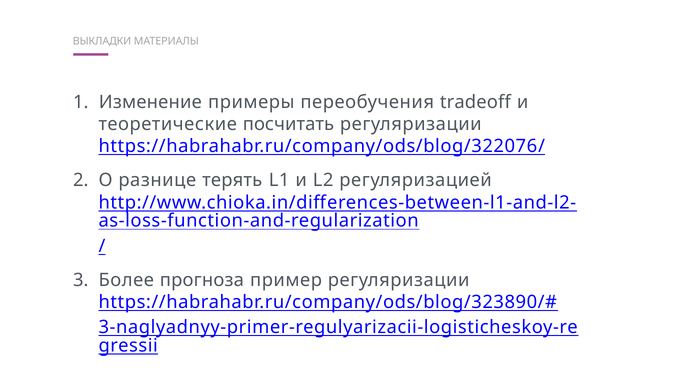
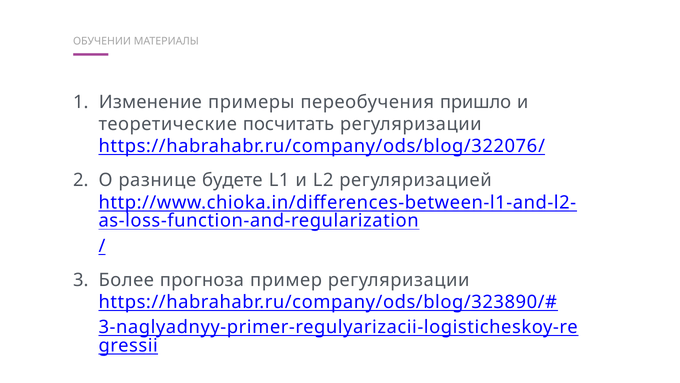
ВЫКЛАДКИ: ВЫКЛАДКИ -> ОБУЧЕНИИ (102, 41)
tradeoff: tradeoff -> пришло (476, 102)
терять: терять -> будете (232, 180)
